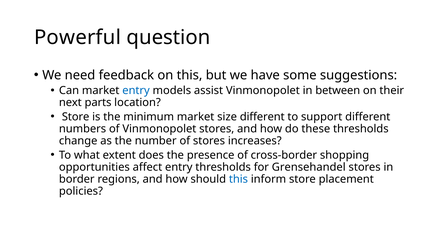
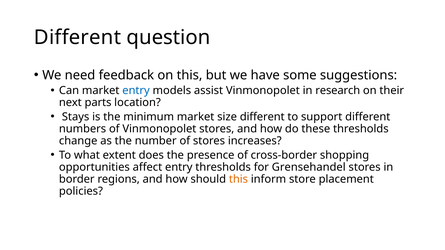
Powerful: Powerful -> Different (77, 37)
between: between -> research (338, 91)
Store: Store -> Stays (76, 117)
this colour: blue -> orange (238, 179)
